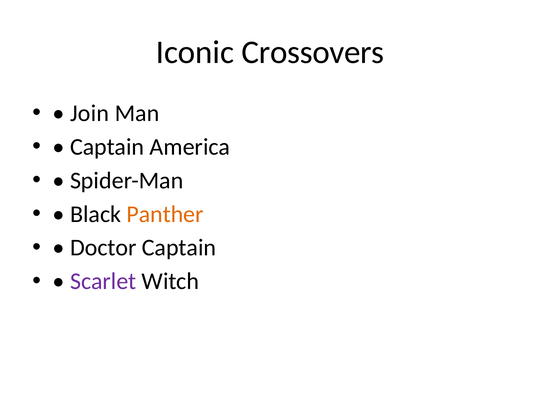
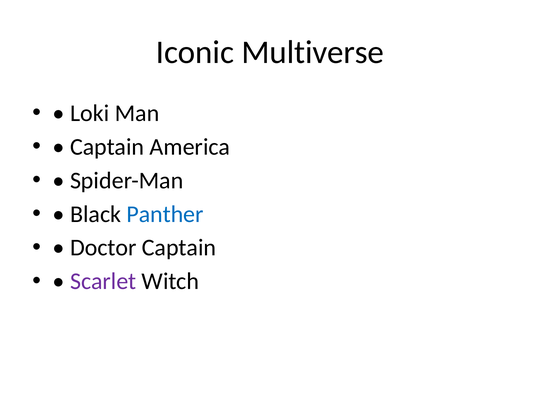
Crossovers: Crossovers -> Multiverse (313, 52)
Join: Join -> Loki (90, 113)
Panther colour: orange -> blue (165, 214)
